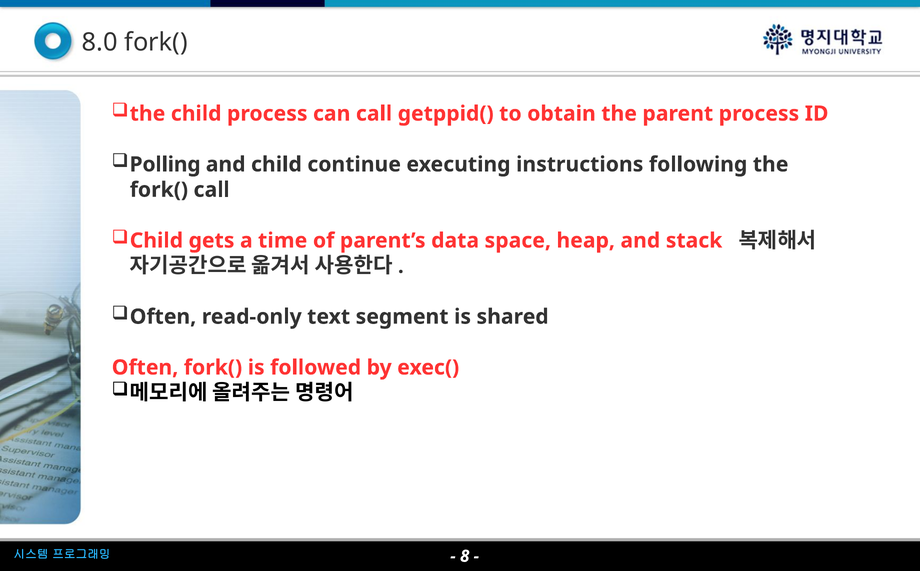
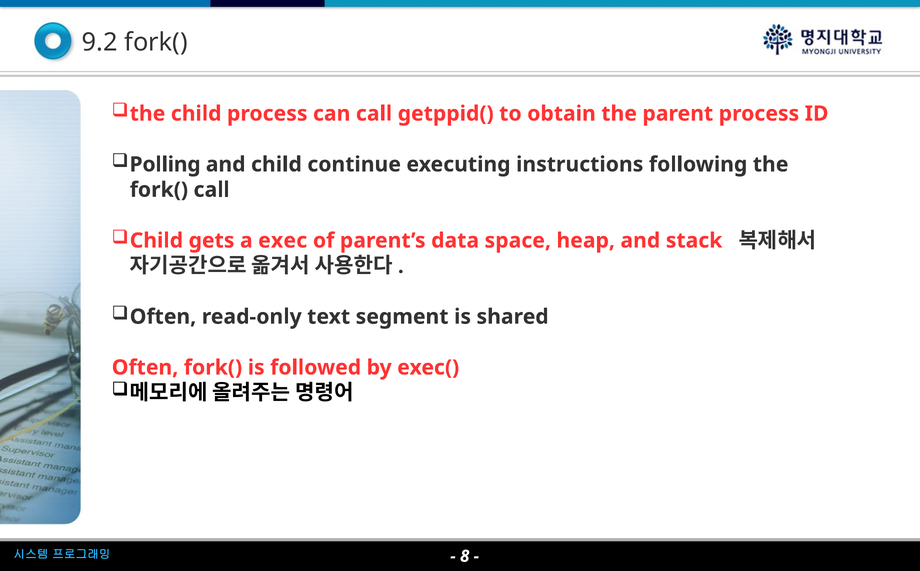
8.0: 8.0 -> 9.2 (100, 43)
time: time -> exec (283, 241)
